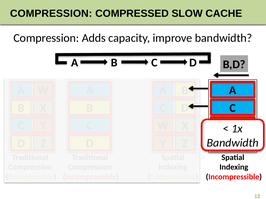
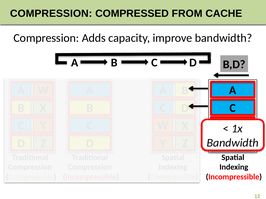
SLOW: SLOW -> FROM (187, 14)
